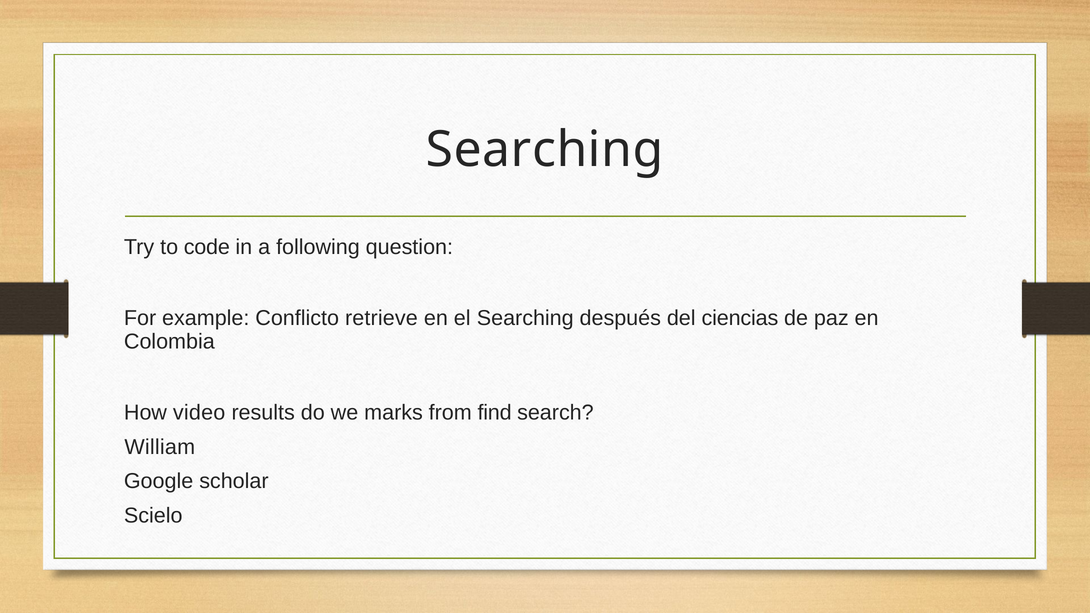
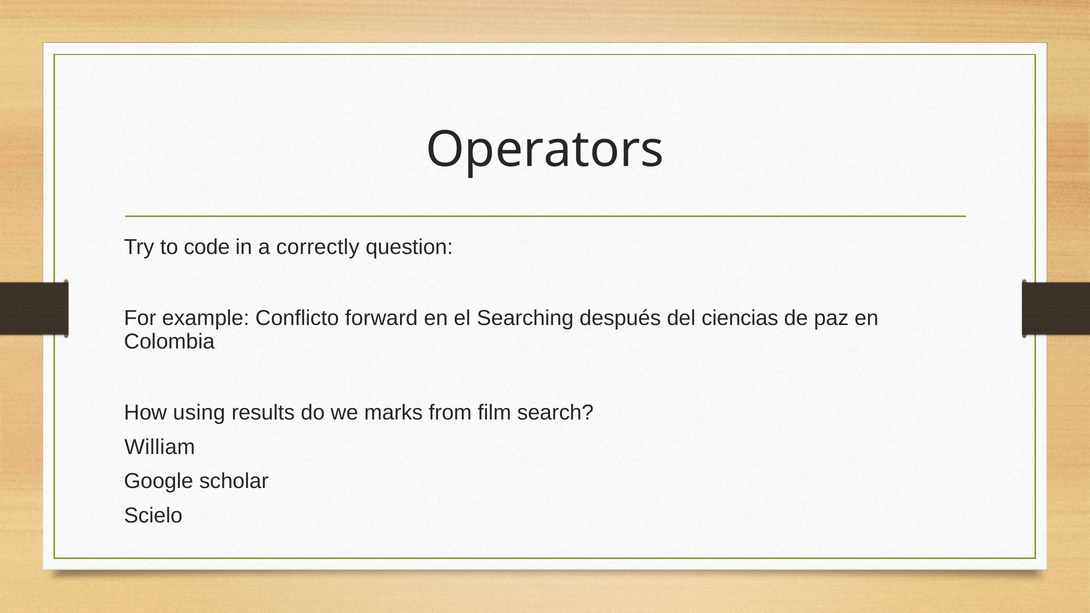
Searching: Searching -> Operators (545, 150)
following: following -> correctly (318, 247)
retrieve: retrieve -> forward (381, 318)
video: video -> using (199, 413)
find: find -> film (494, 413)
